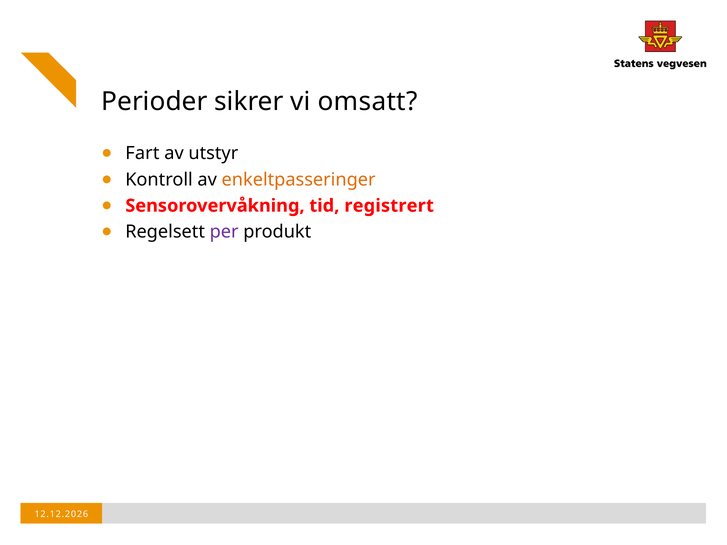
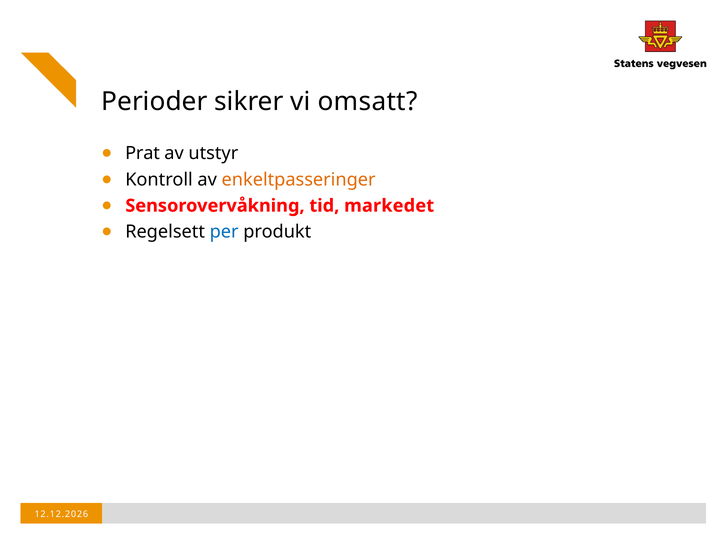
Fart: Fart -> Prat (143, 154)
registrert: registrert -> markedet (389, 206)
per colour: purple -> blue (224, 232)
